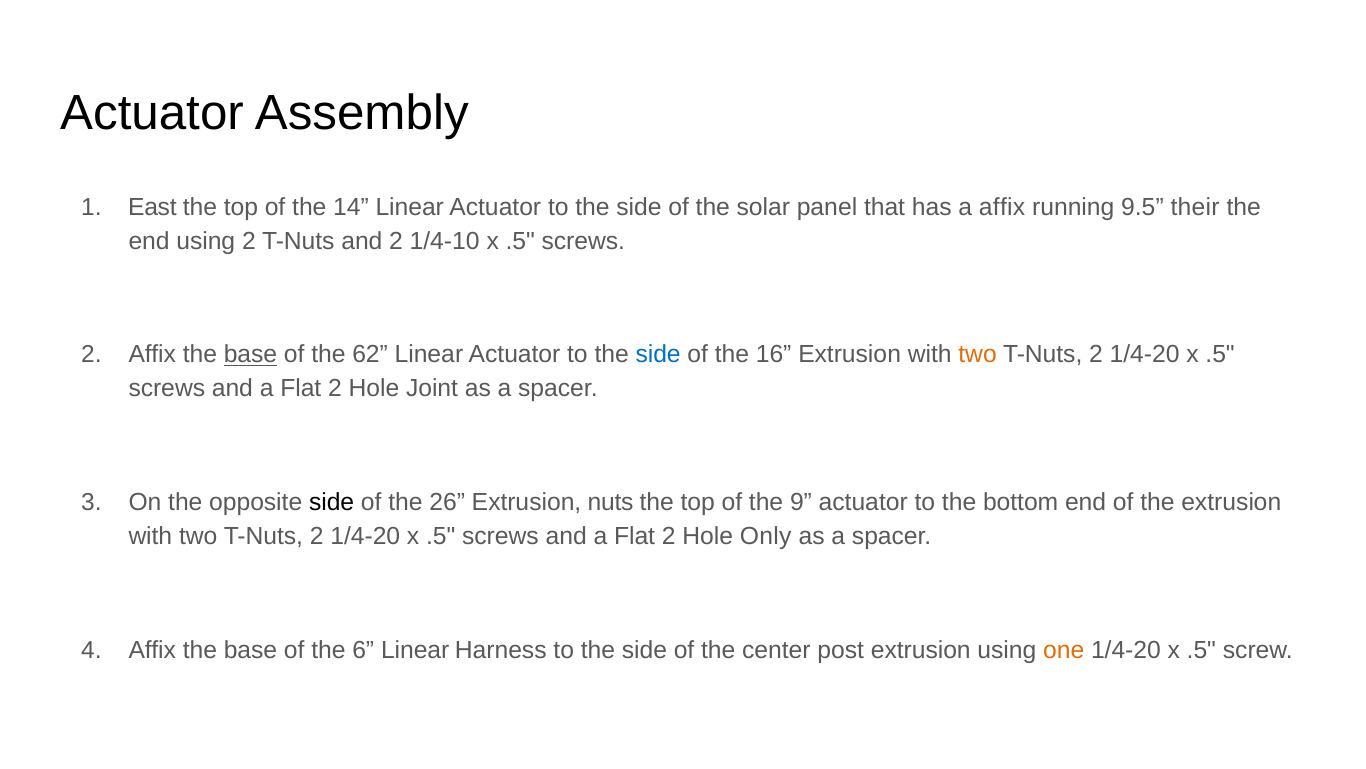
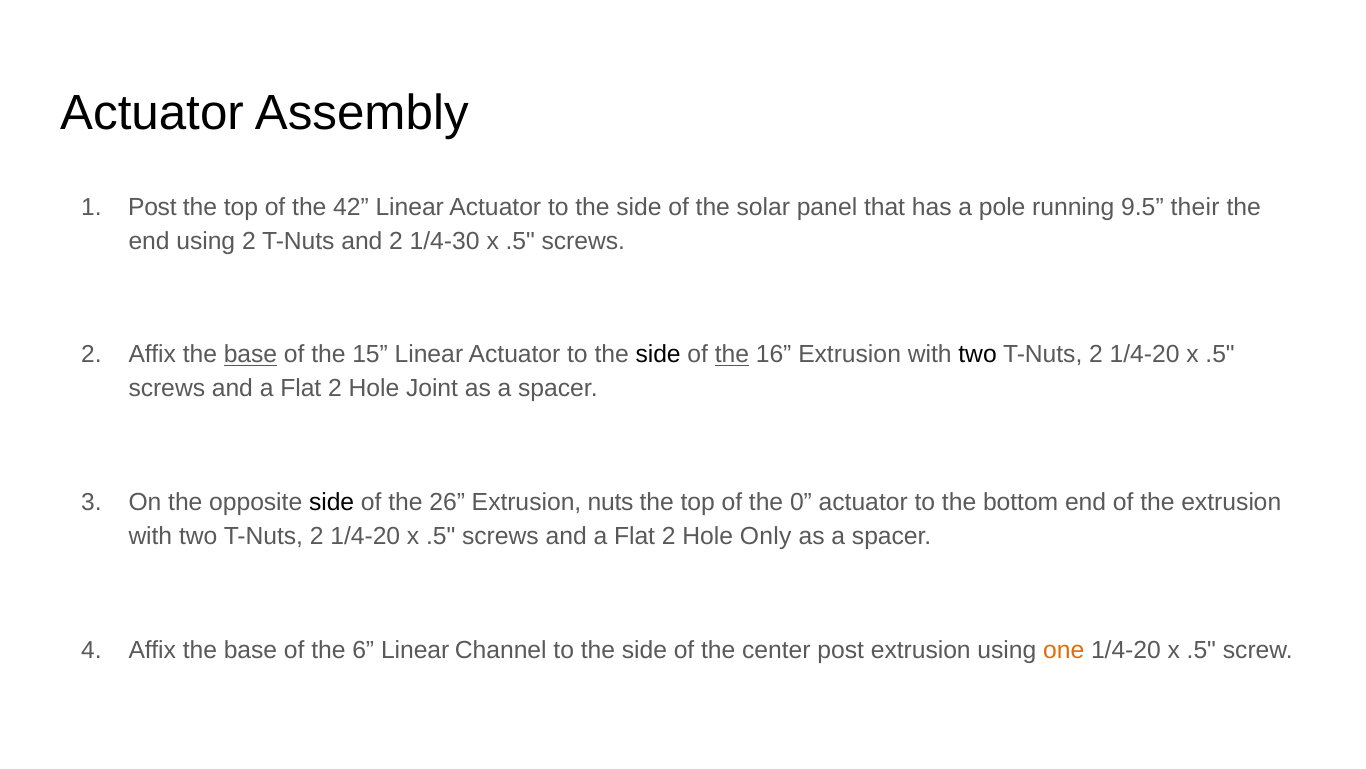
East: East -> Post (152, 207)
14: 14 -> 42 (351, 207)
a affix: affix -> pole (1002, 207)
1/4-10: 1/4-10 -> 1/4-30 (445, 241)
62: 62 -> 15 (370, 354)
side colour: blue -> black (658, 354)
the underline: none -> present (732, 354)
two colour: orange -> black (978, 354)
9: 9 -> 0 (801, 502)
Harness: Harness -> Channel (501, 650)
